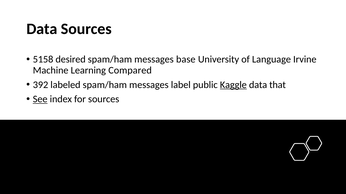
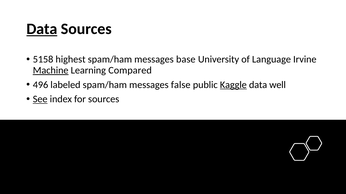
Data underline: none -> present (42, 29)
desired: desired -> highest (71, 60)
Machine underline: none -> present (51, 70)
392: 392 -> 496 (41, 85)
label: label -> false (181, 85)
that: that -> well (278, 85)
